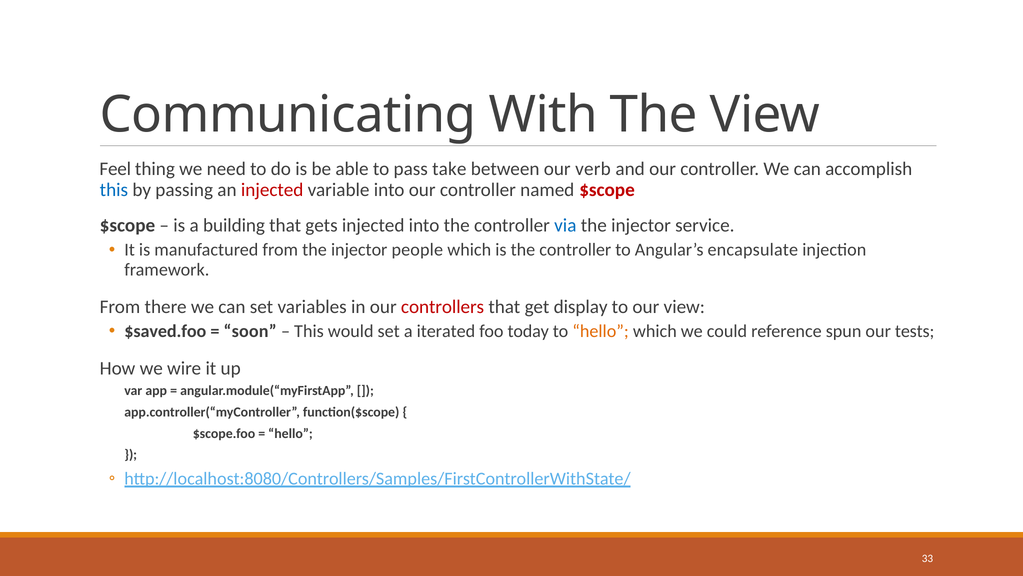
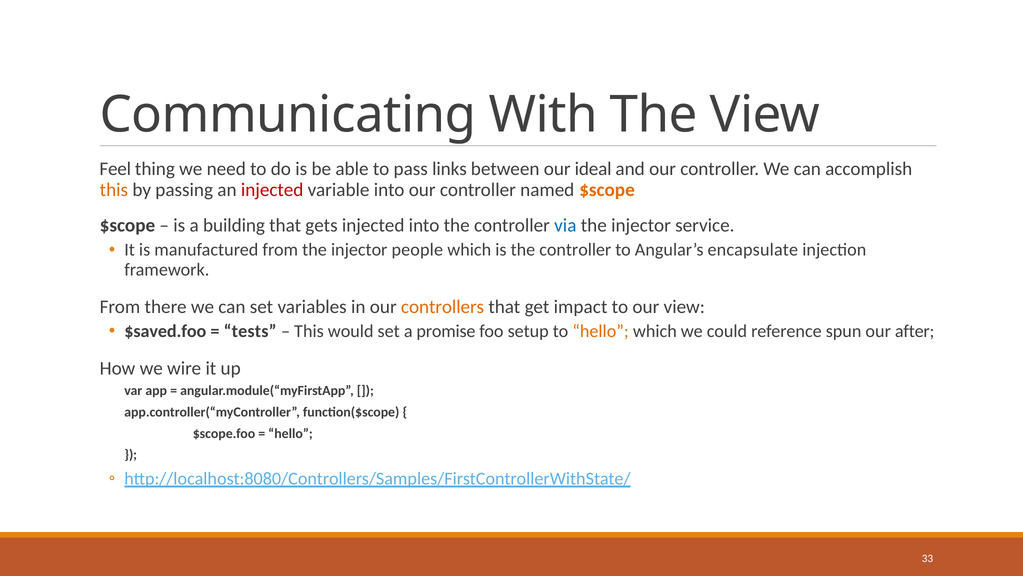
take: take -> links (449, 169)
verb: verb -> ideal (593, 169)
this colour: blue -> orange (114, 190)
$scope colour: red -> orange (607, 190)
controllers colour: red -> orange (443, 307)
display: display -> impact (581, 307)
soon: soon -> tests (250, 331)
iterated: iterated -> promise (446, 331)
today: today -> setup (528, 331)
tests: tests -> after (915, 331)
